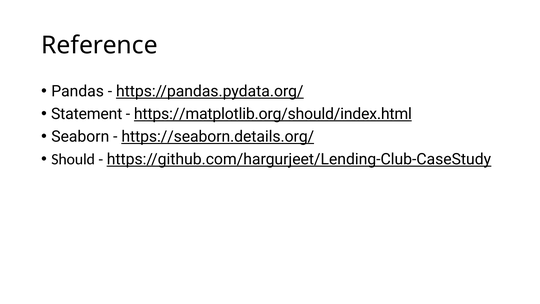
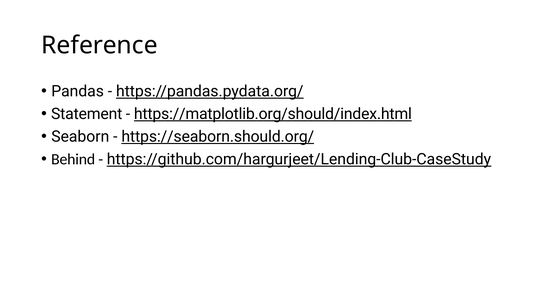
https://seaborn.details.org/: https://seaborn.details.org/ -> https://seaborn.should.org/ (218, 137)
Should: Should -> Behind (73, 159)
